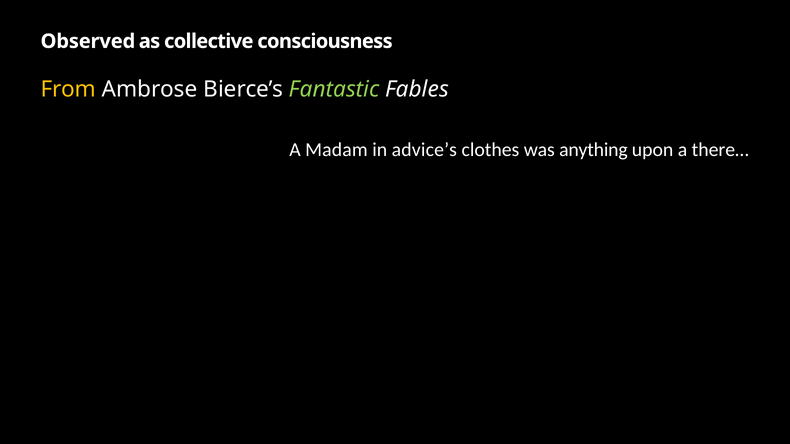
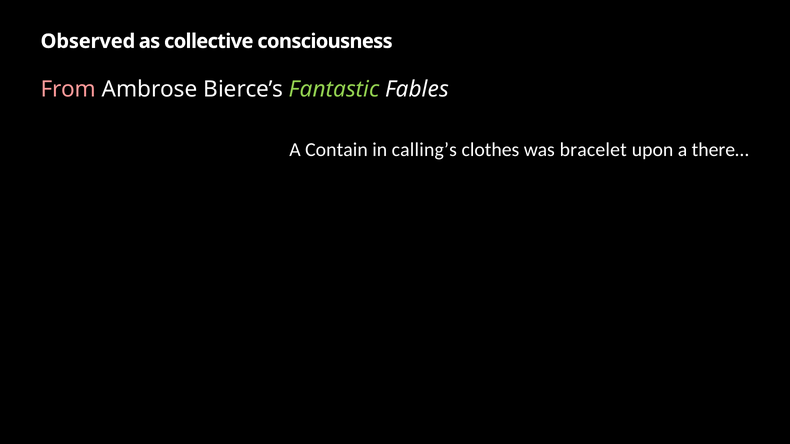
From colour: yellow -> pink (68, 89)
Madam: Madam -> Contain (336, 150)
advice’s: advice’s -> calling’s (424, 150)
anything: anything -> bracelet (593, 150)
